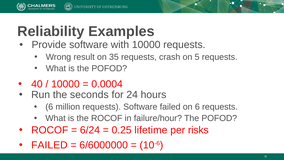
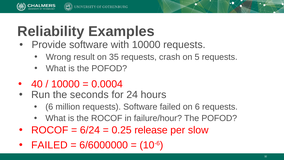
lifetime: lifetime -> release (151, 130)
risks: risks -> slow (198, 130)
